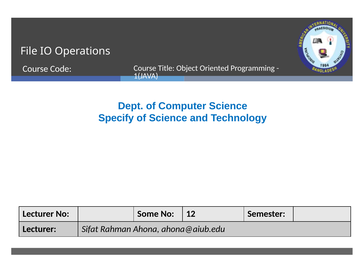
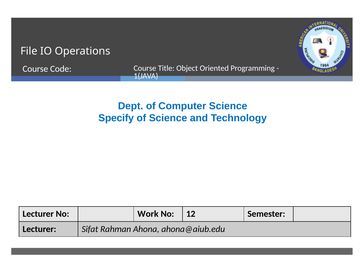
Some: Some -> Work (148, 214)
